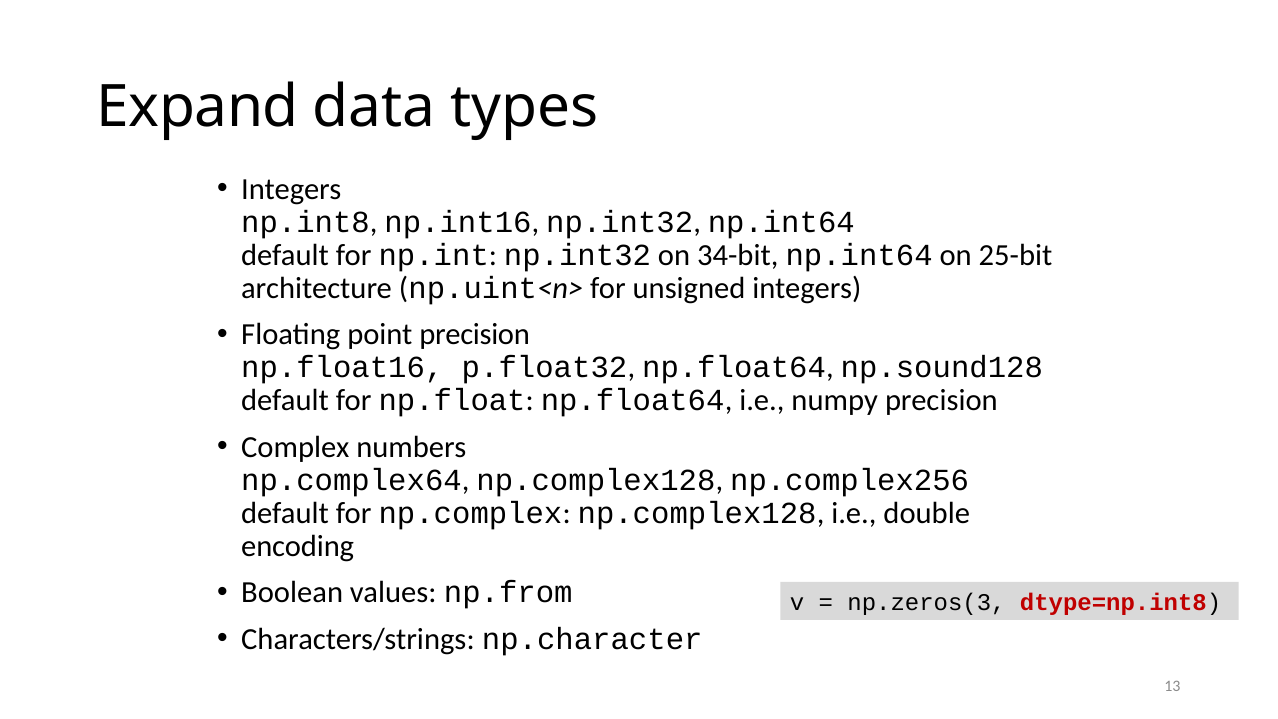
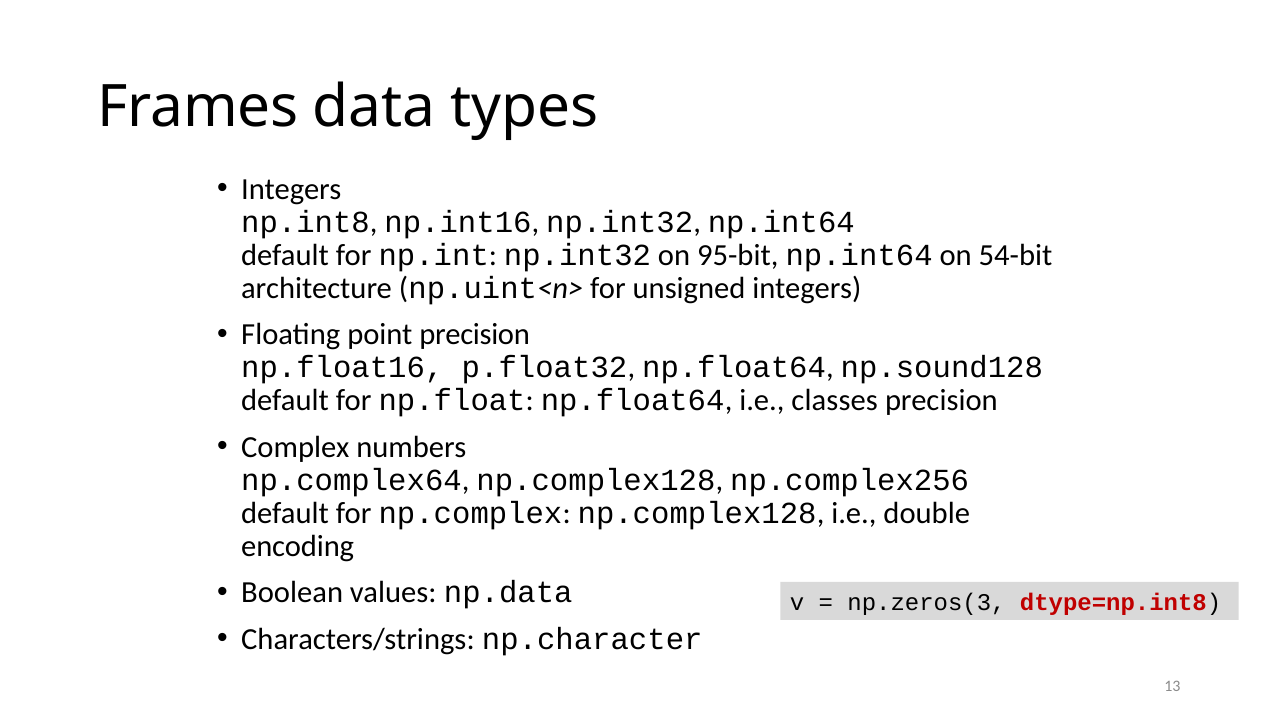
Expand: Expand -> Frames (198, 107)
34-bit: 34-bit -> 95-bit (738, 255)
25-bit: 25-bit -> 54-bit (1016, 255)
numpy: numpy -> classes (835, 401)
np.from: np.from -> np.data (508, 592)
